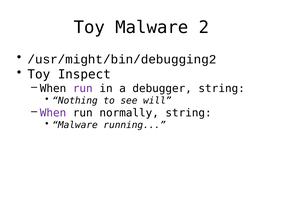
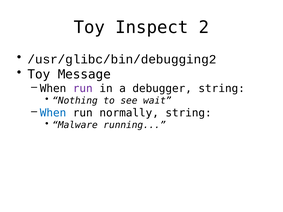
Toy Malware: Malware -> Inspect (152, 27)
/usr/might/bin/debugging2: /usr/might/bin/debugging2 -> /usr/glibc/bin/debugging2 (122, 59)
Inspect: Inspect -> Message (84, 74)
will: will -> wait (157, 101)
When colour: purple -> blue (53, 113)
